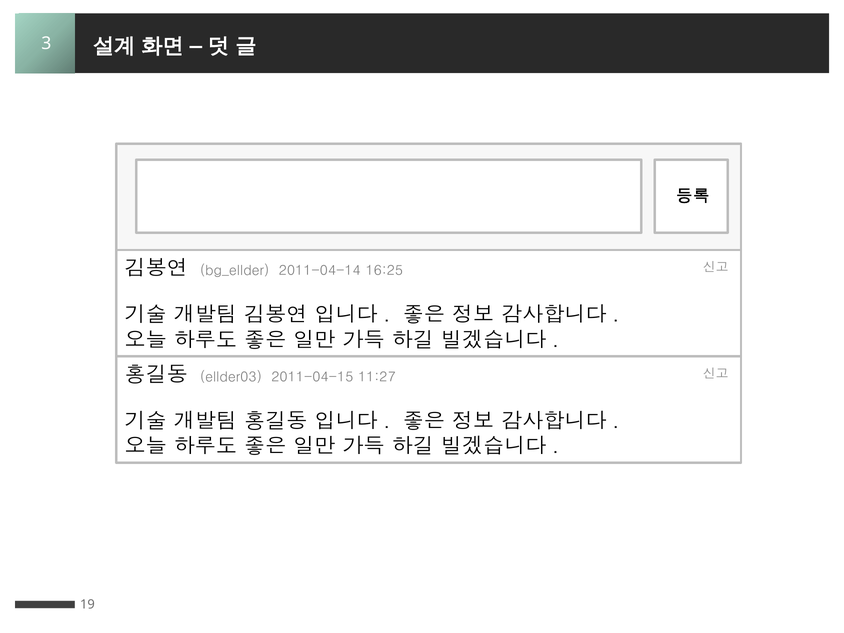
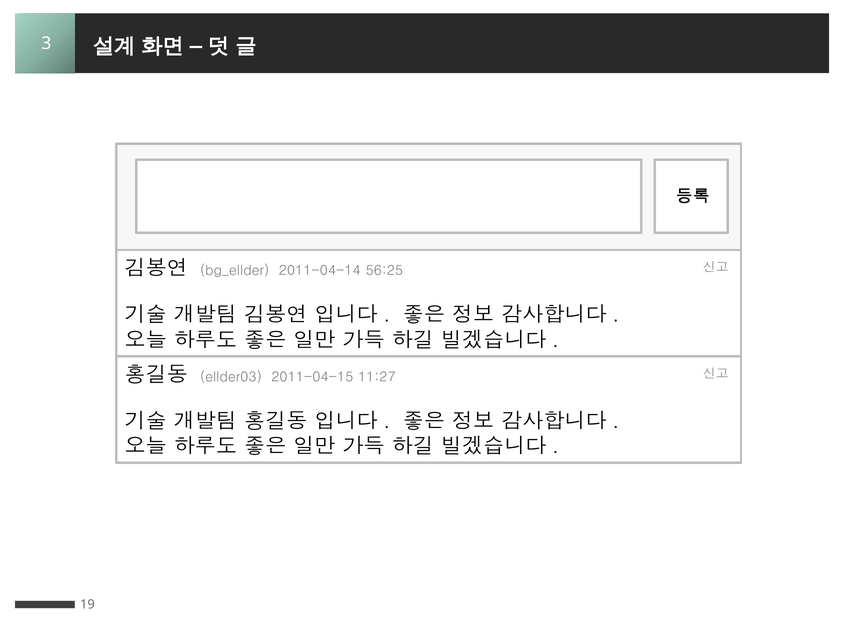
16:25: 16:25 -> 56:25 (384, 271)
